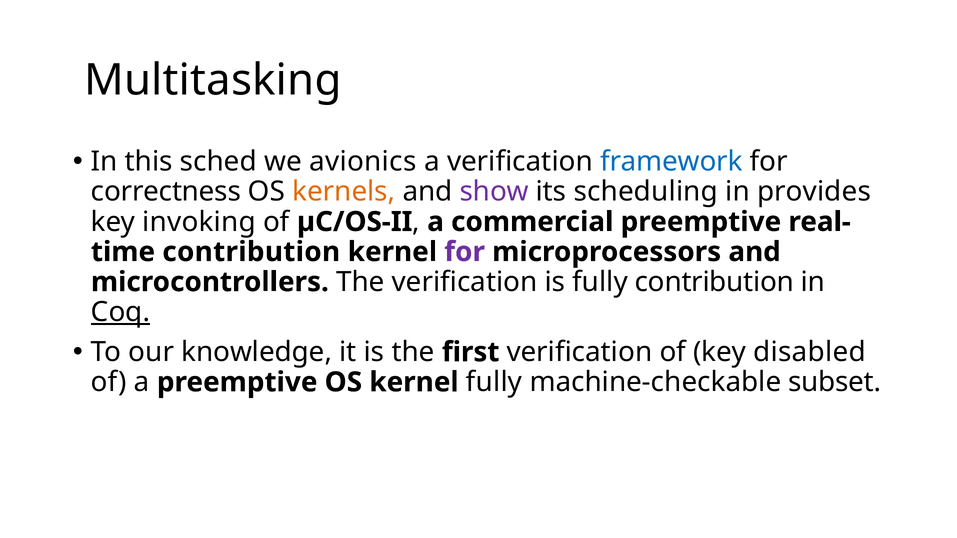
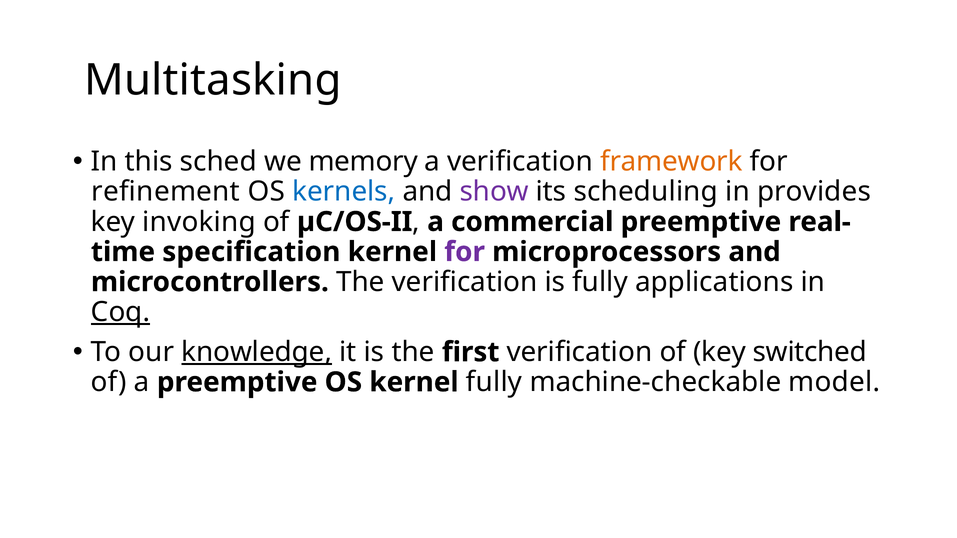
avionics: avionics -> memory (363, 162)
framework colour: blue -> orange (671, 162)
correctness: correctness -> refinement (166, 192)
kernels colour: orange -> blue (344, 192)
contribution: contribution -> specification (251, 252)
fully contribution: contribution -> applications (714, 282)
knowledge underline: none -> present (257, 352)
disabled: disabled -> switched (810, 352)
subset: subset -> model (834, 382)
